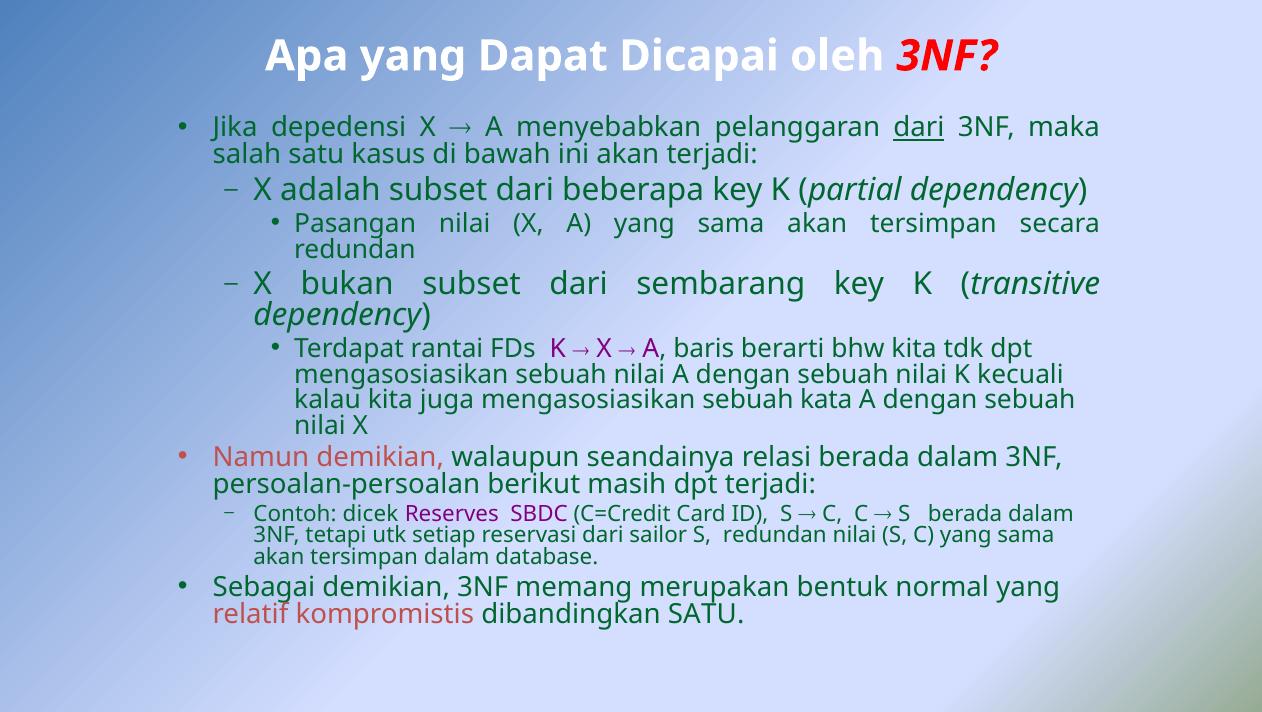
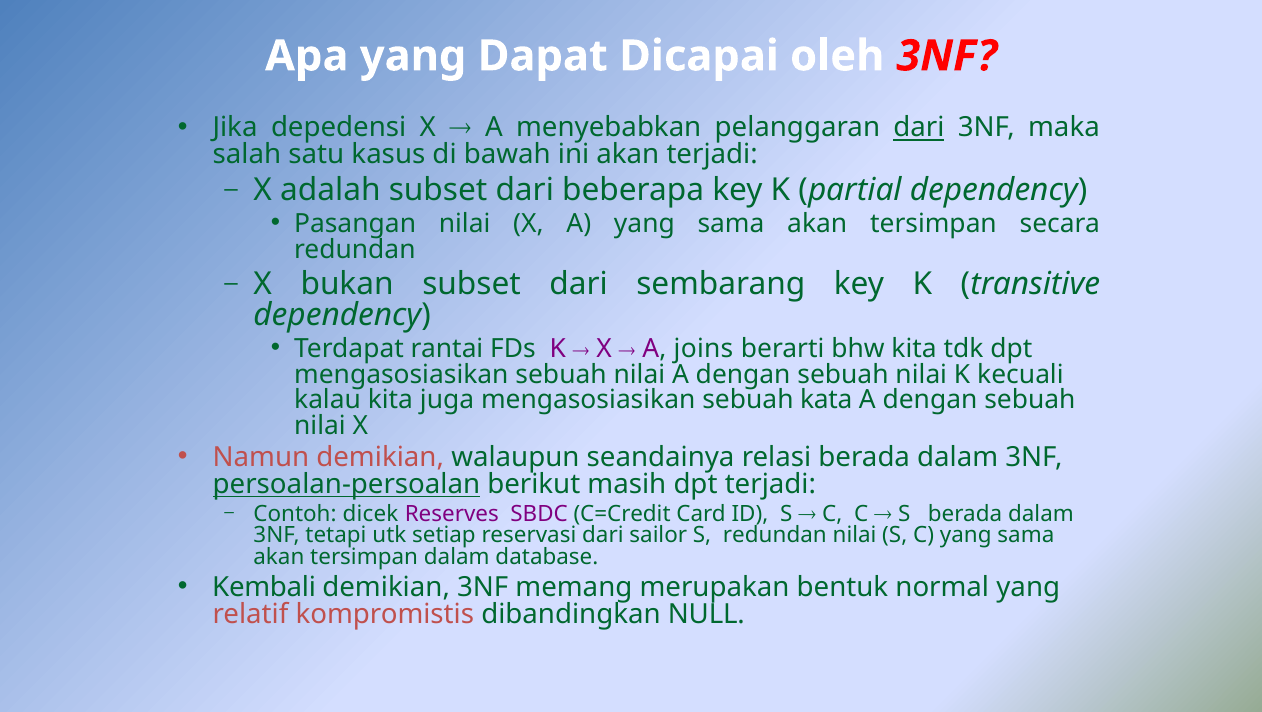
baris: baris -> joins (704, 349)
persoalan-persoalan underline: none -> present (346, 484)
Sebagai: Sebagai -> Kembali (264, 587)
dibandingkan SATU: SATU -> NULL (706, 614)
